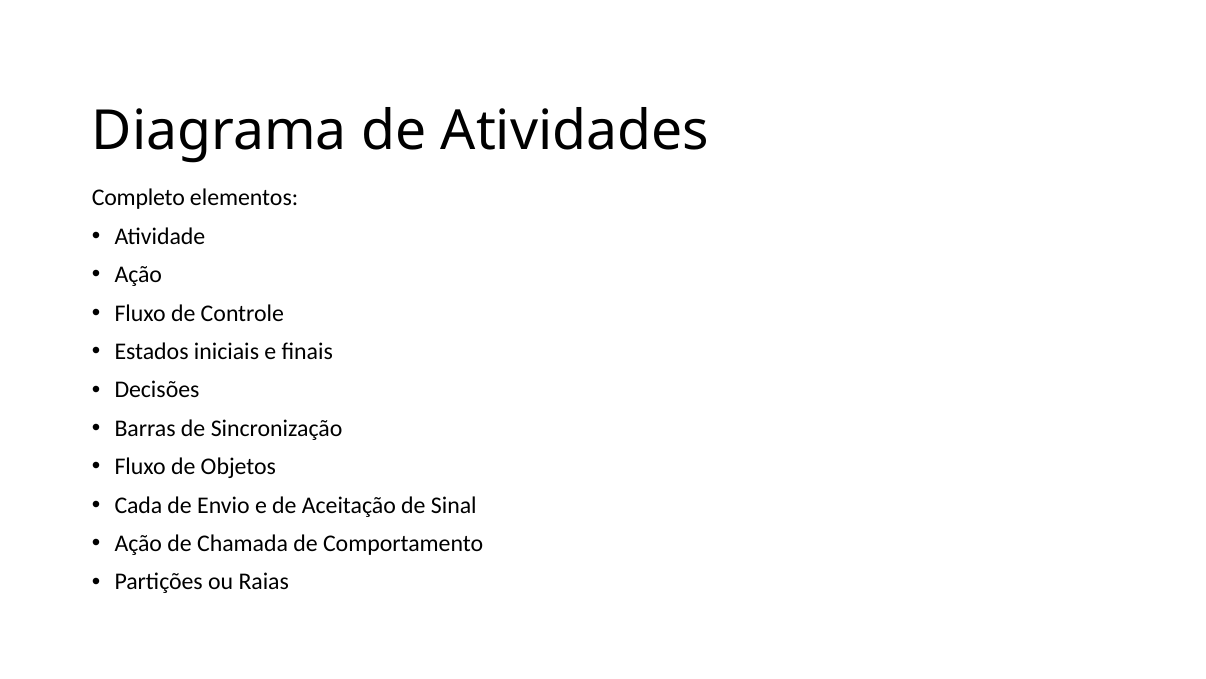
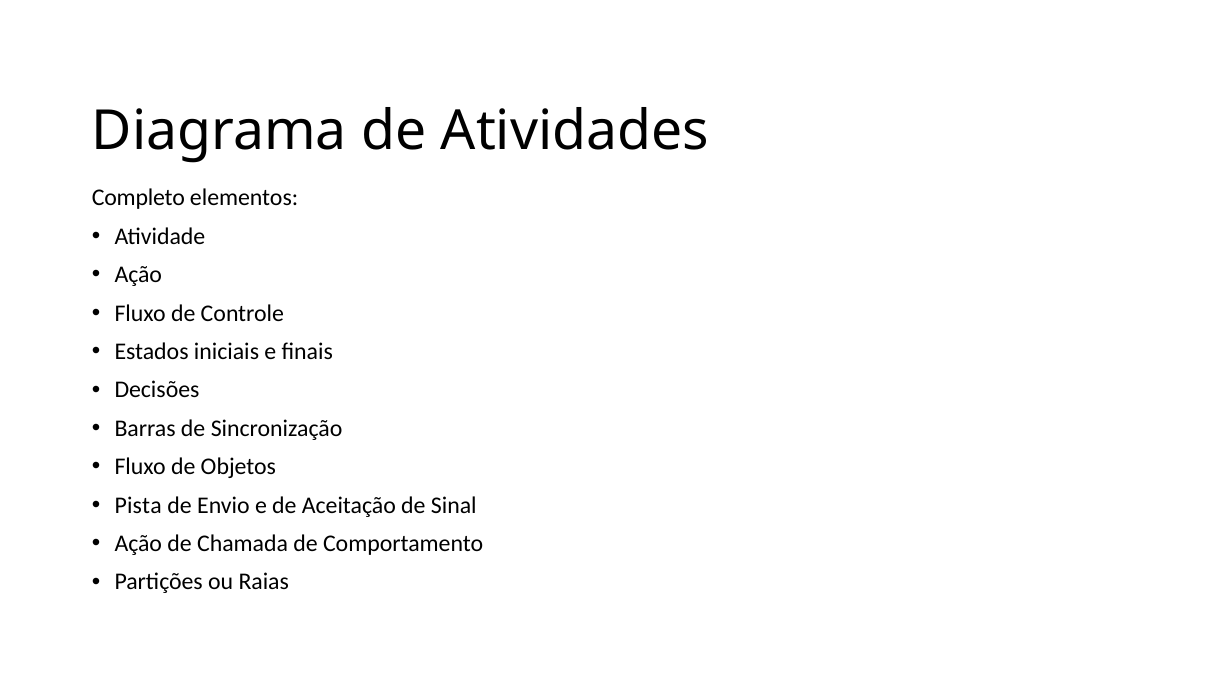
Cada: Cada -> Pista (138, 505)
